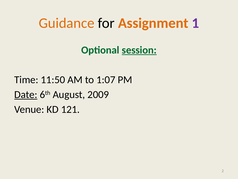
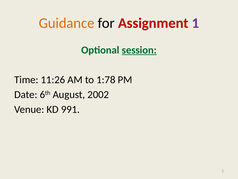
Assignment colour: orange -> red (153, 23)
11:50: 11:50 -> 11:26 (53, 80)
1:07: 1:07 -> 1:78 (106, 80)
Date underline: present -> none (26, 94)
2009: 2009 -> 2002 (98, 94)
121: 121 -> 991 (70, 109)
